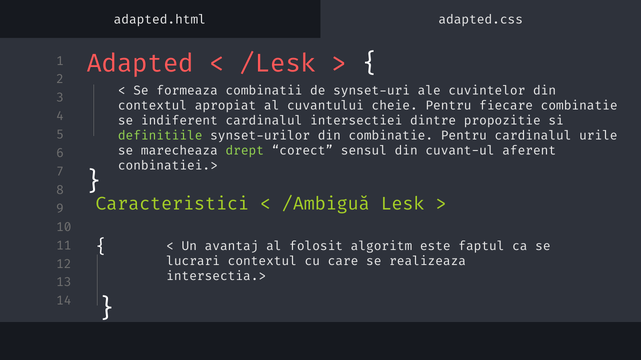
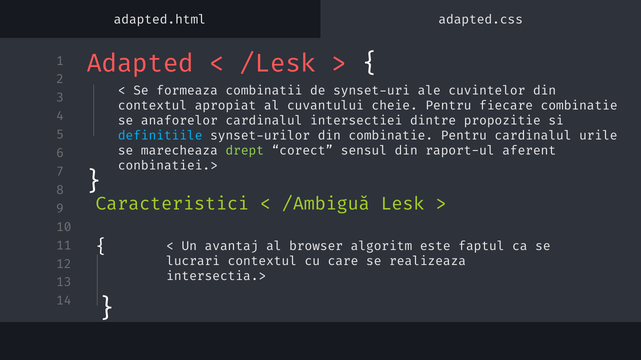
indiferent: indiferent -> anaforelor (179, 121)
definitiile colour: light green -> light blue (160, 136)
cuvant-ul: cuvant-ul -> raport-ul (460, 151)
folosit: folosit -> browser (316, 246)
